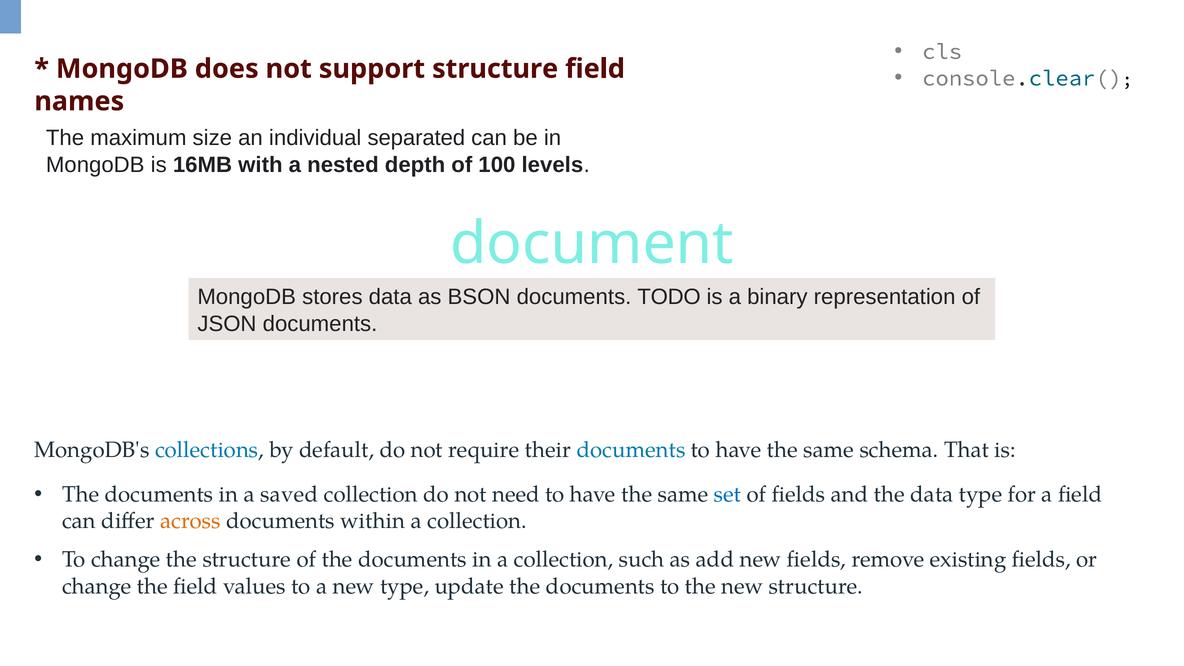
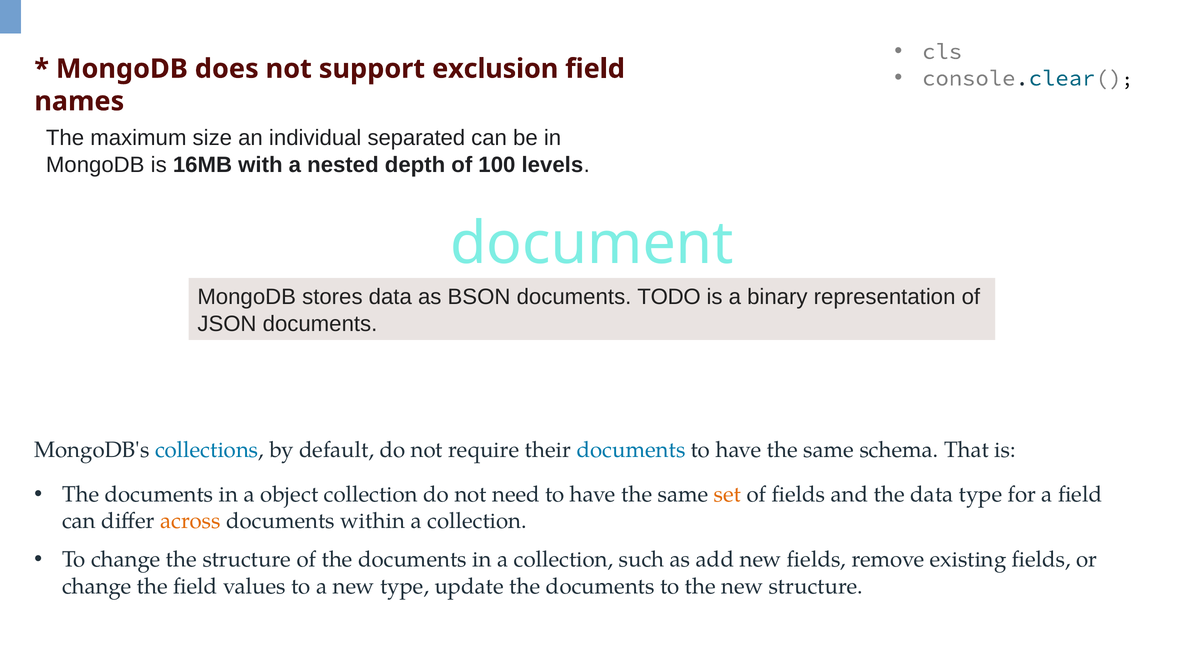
support structure: structure -> exclusion (495, 69)
saved: saved -> object (289, 494)
set colour: blue -> orange (728, 494)
